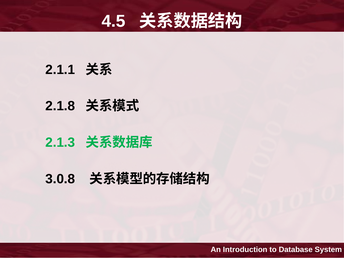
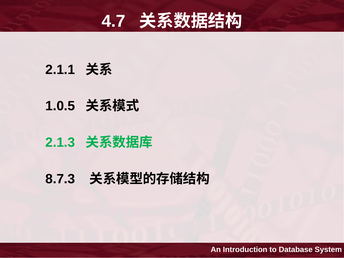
4.5: 4.5 -> 4.7 (114, 21)
2.1.8: 2.1.8 -> 1.0.5 (60, 106)
3.0.8: 3.0.8 -> 8.7.3 (60, 179)
